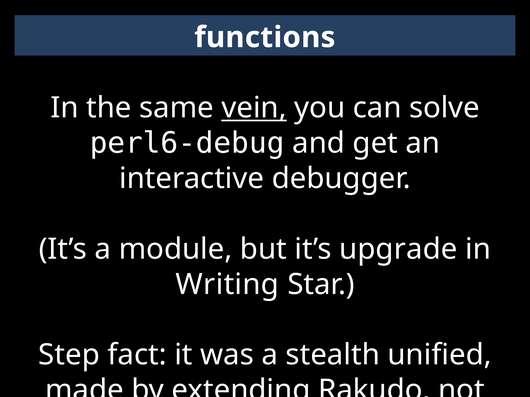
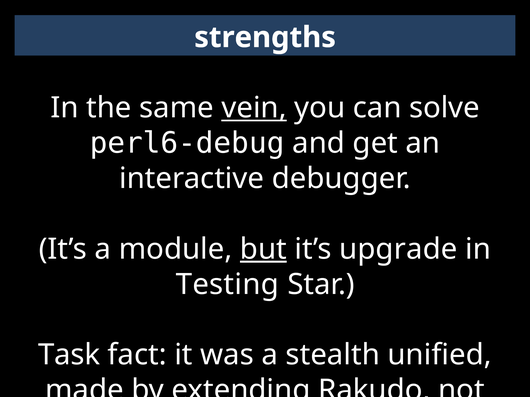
functions: functions -> strengths (265, 37)
but underline: none -> present (263, 249)
Writing: Writing -> Testing (227, 285)
Step: Step -> Task (69, 355)
